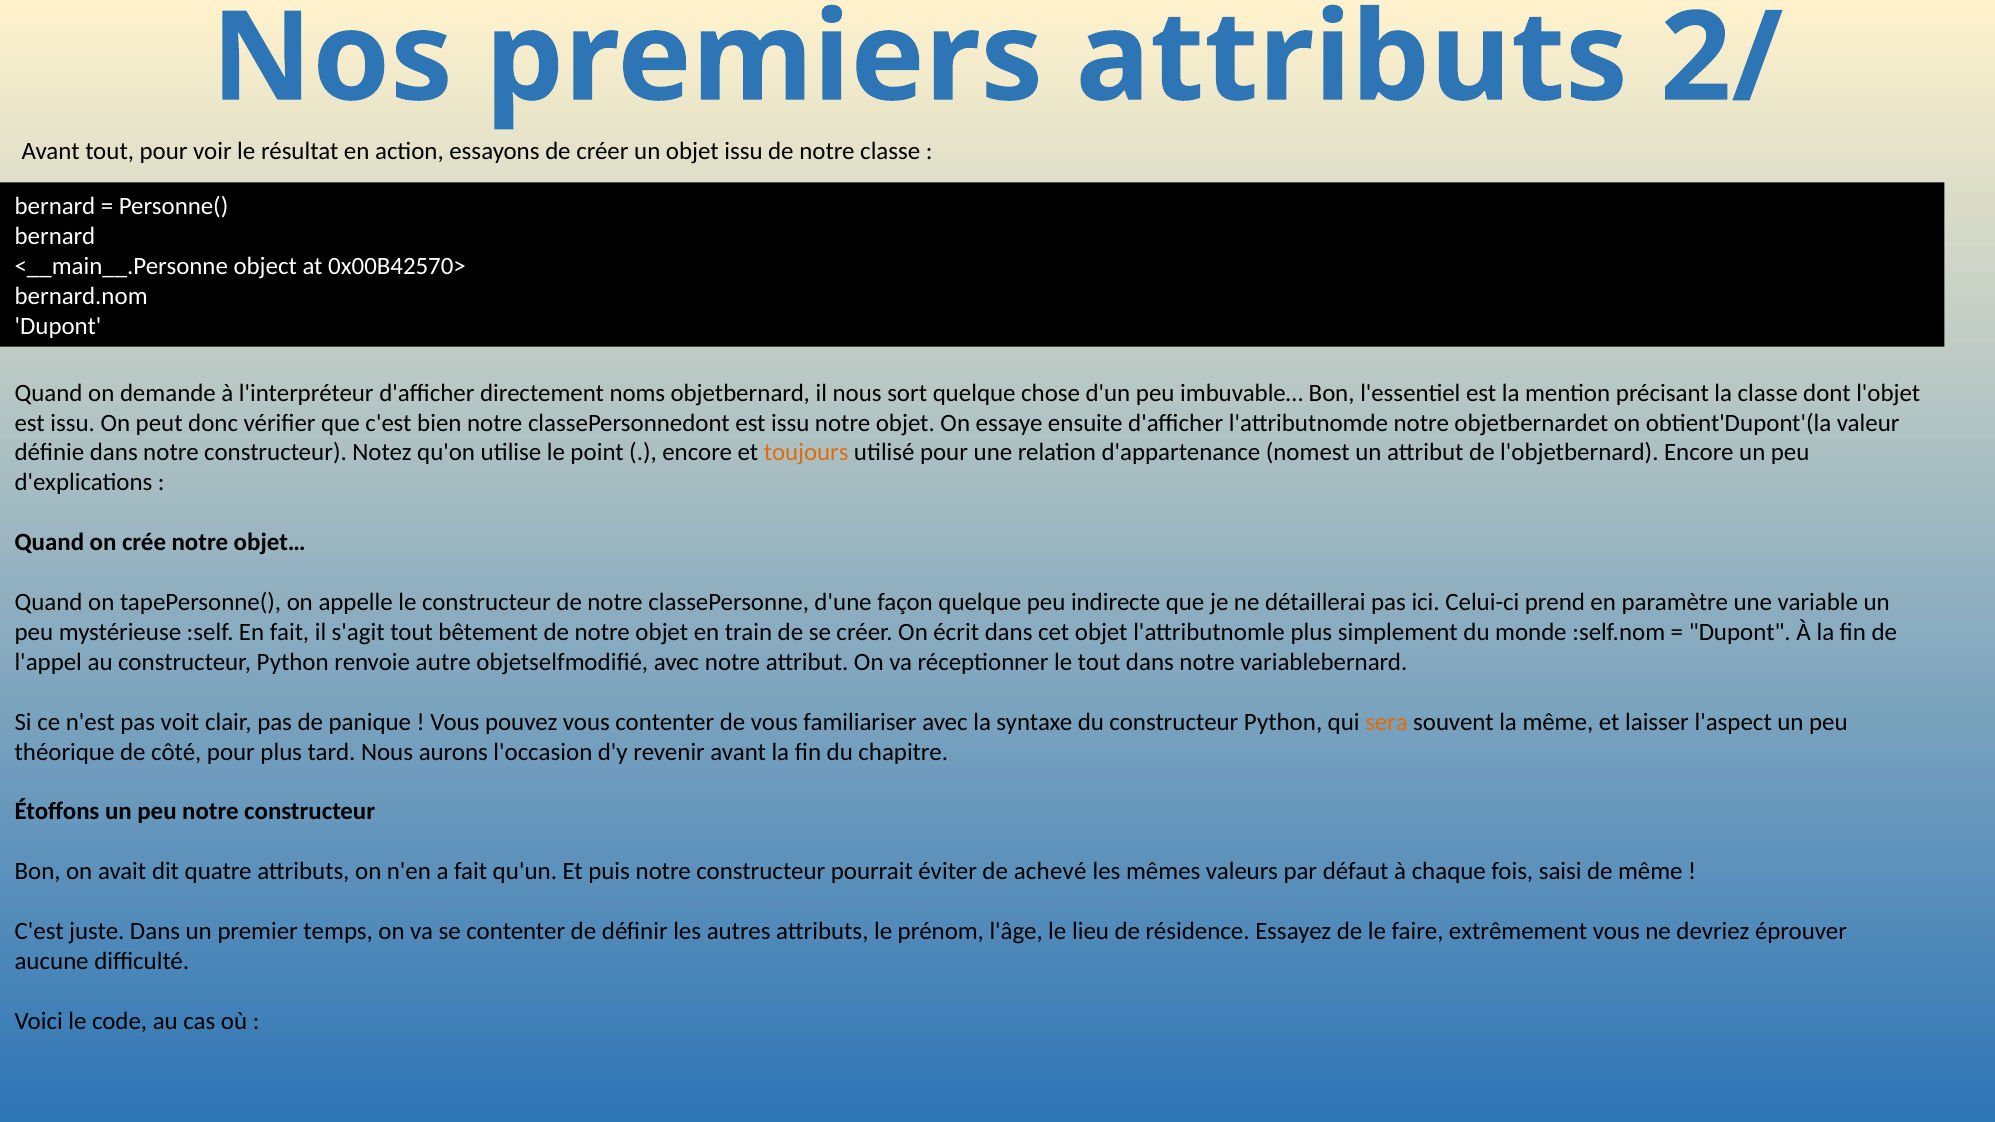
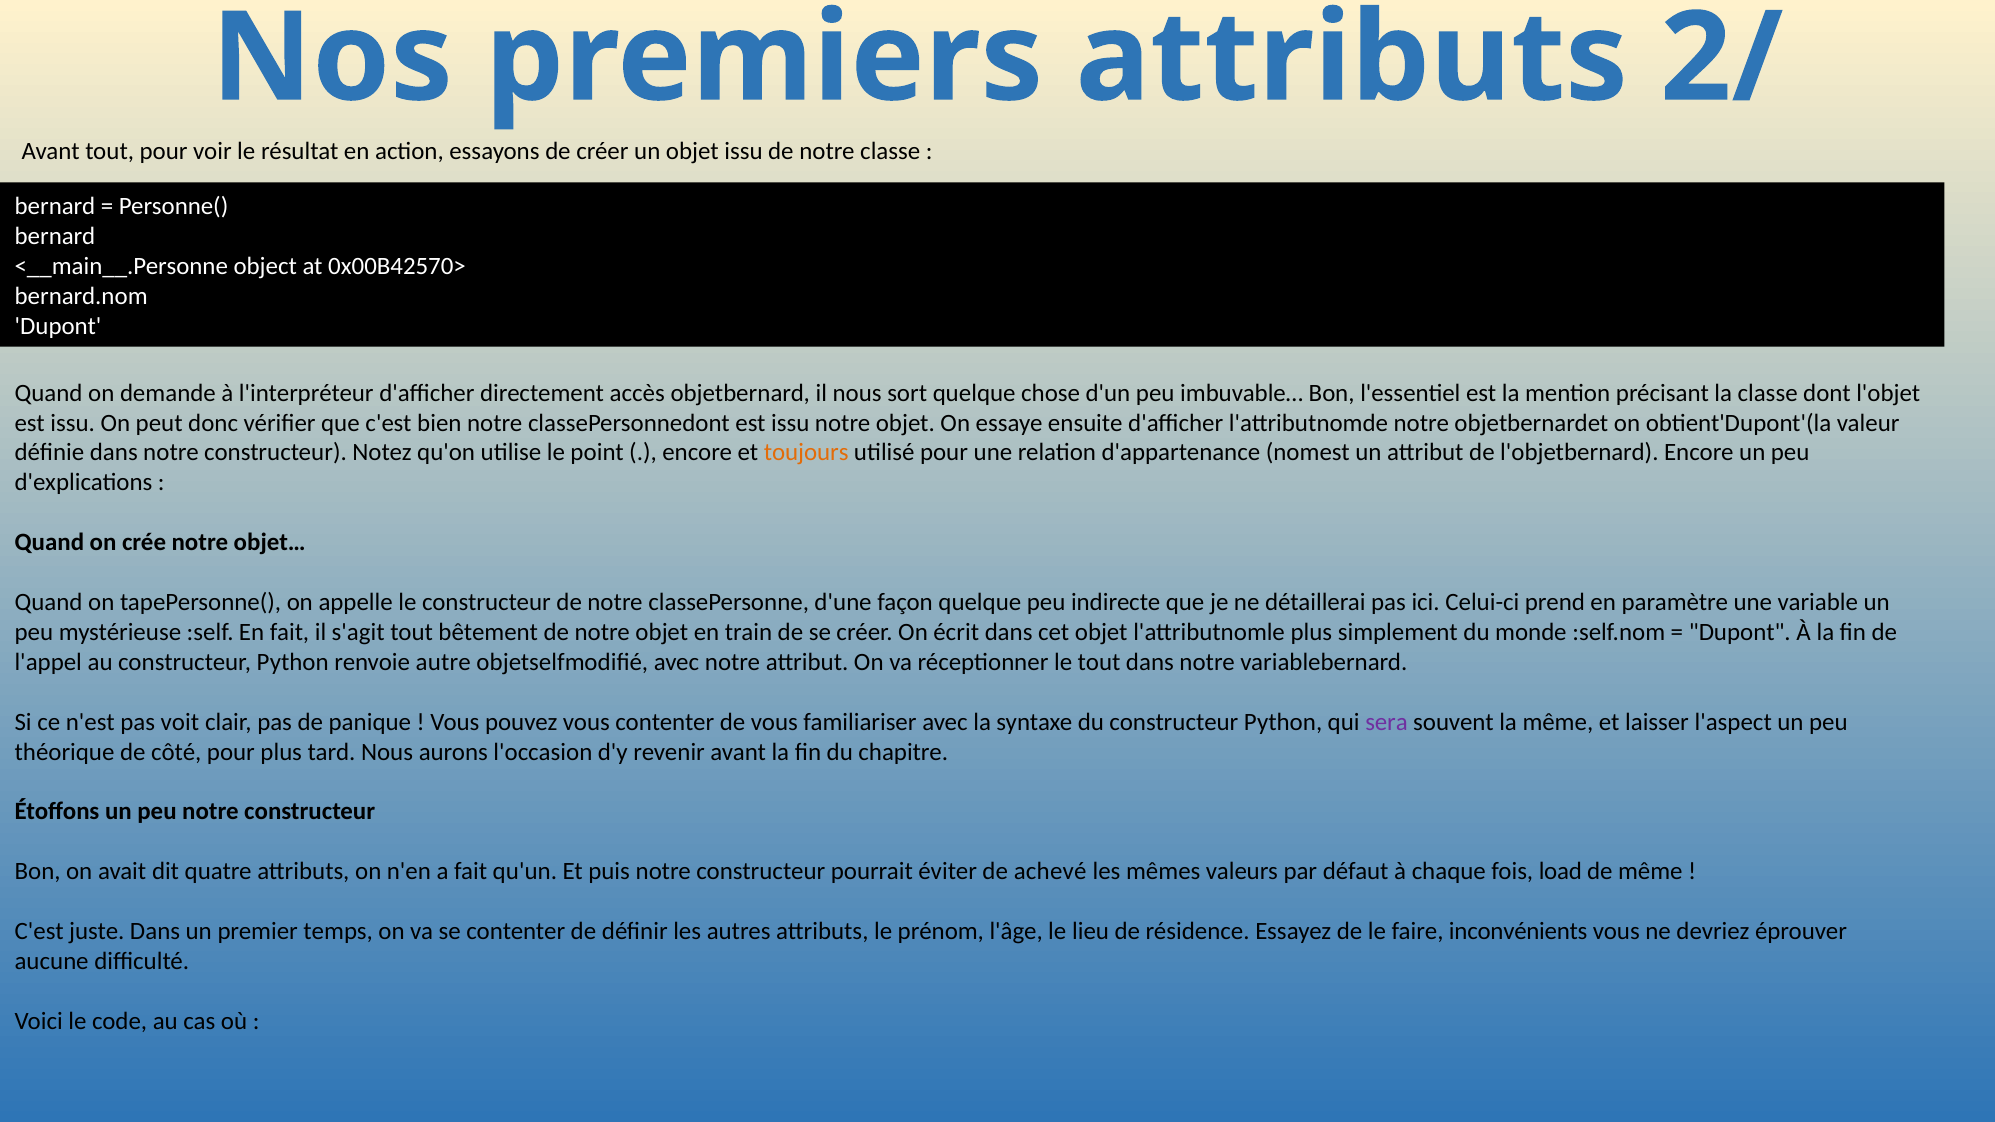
noms: noms -> accès (637, 393)
sera colour: orange -> purple (1386, 722)
saisi: saisi -> load (1560, 872)
extrêmement: extrêmement -> inconvénients (1518, 932)
